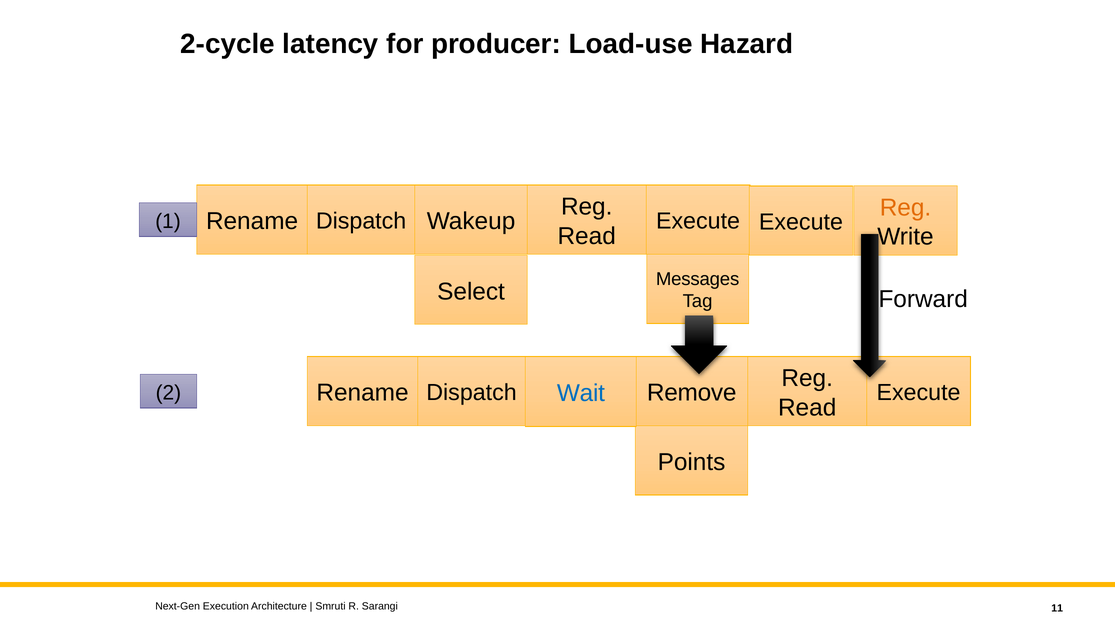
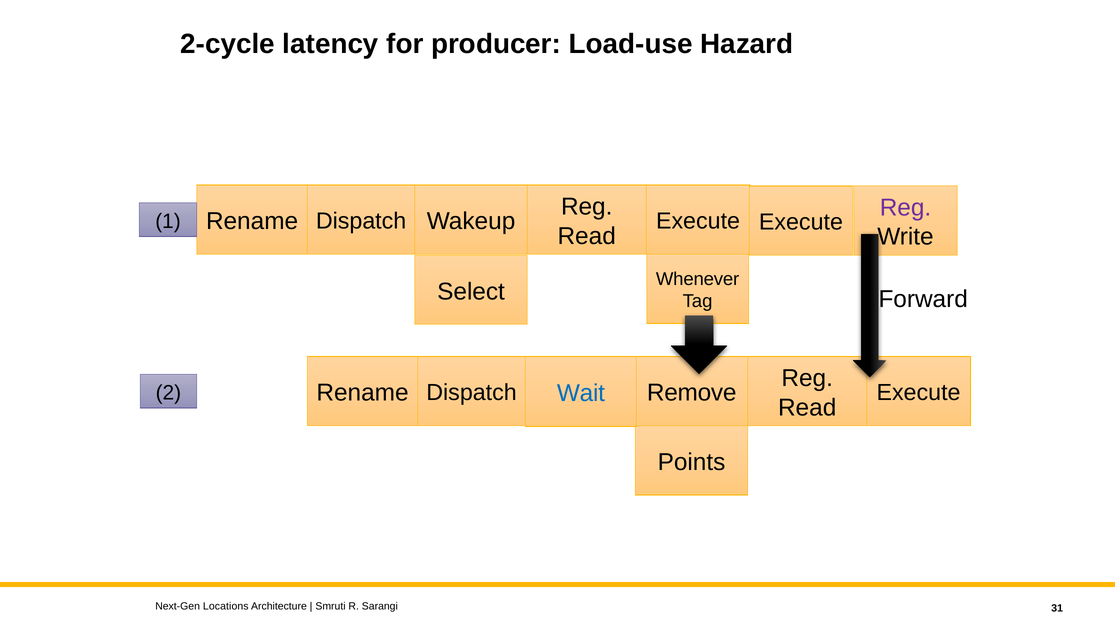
Reg colour: orange -> purple (906, 208)
Messages: Messages -> Whenever (698, 279)
Execution: Execution -> Locations (226, 606)
11: 11 -> 31 (1057, 608)
